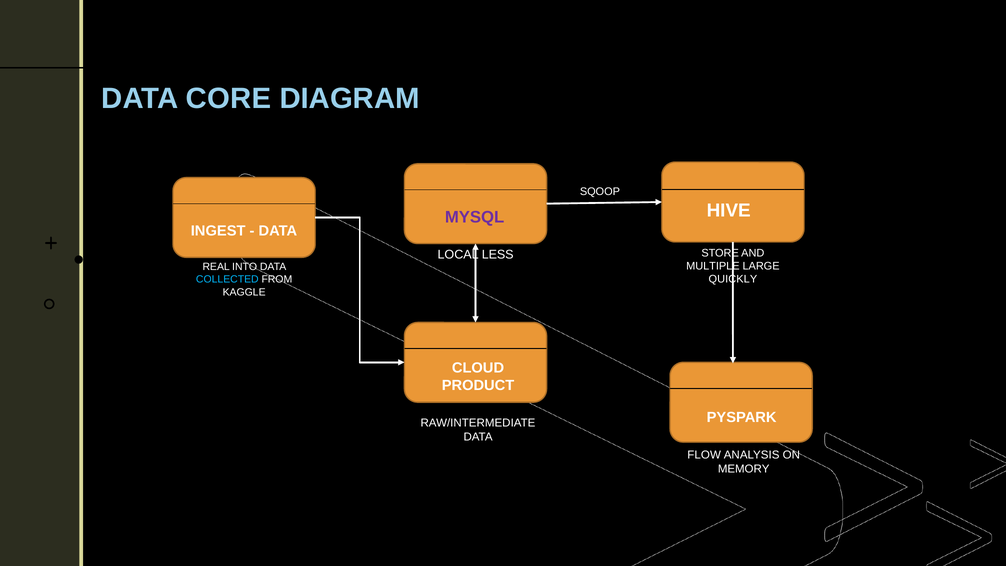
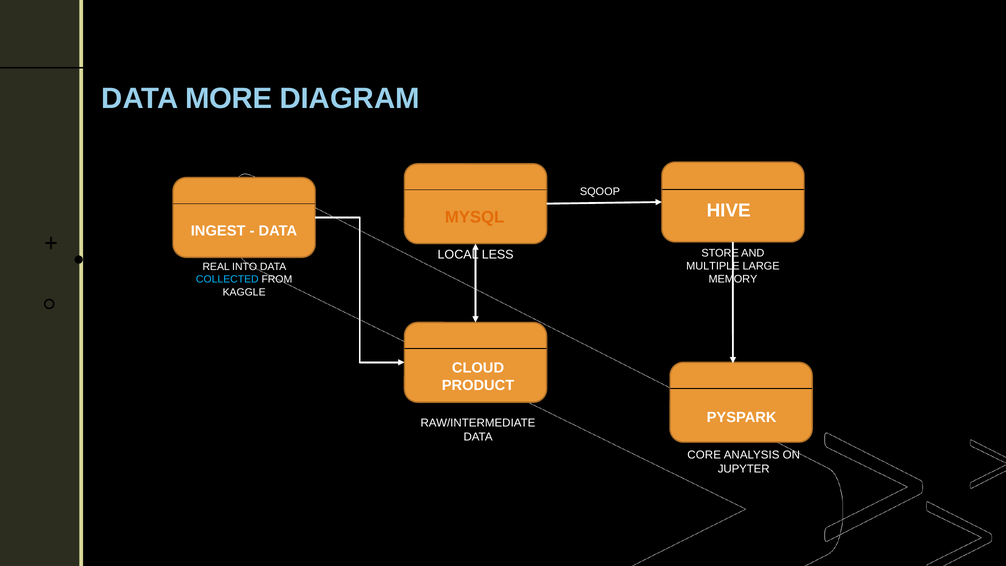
CORE: CORE -> MORE (229, 99)
MYSQL colour: purple -> orange (475, 217)
QUICKLY: QUICKLY -> MEMORY (733, 279)
FLOW: FLOW -> CORE (704, 455)
MEMORY: MEMORY -> JUPYTER (744, 469)
